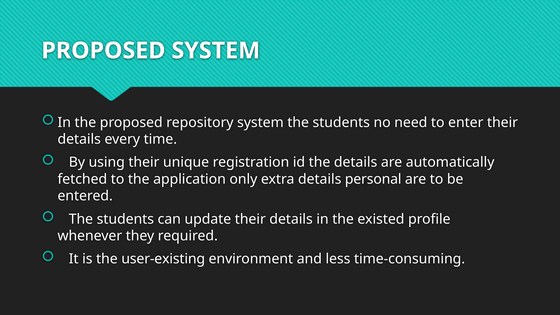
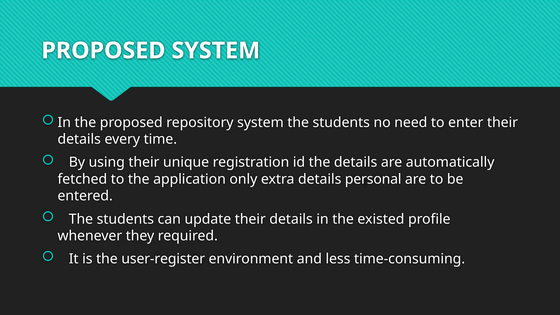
user-existing: user-existing -> user-register (163, 259)
